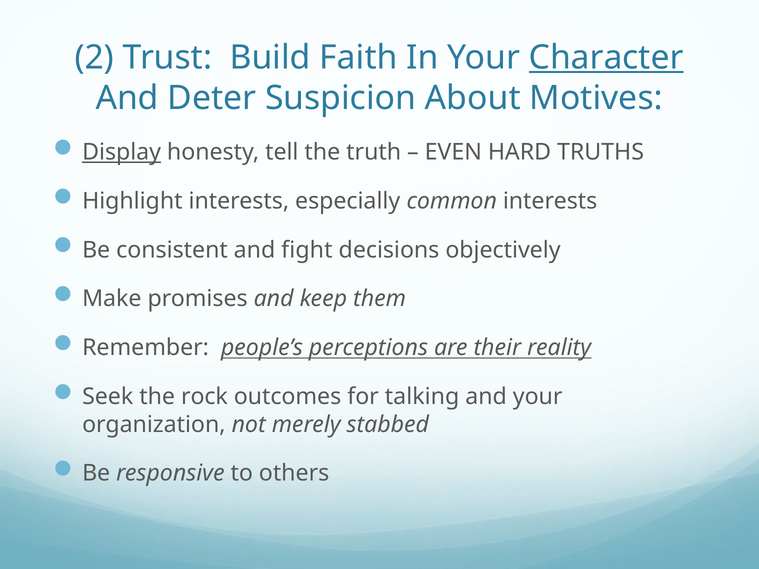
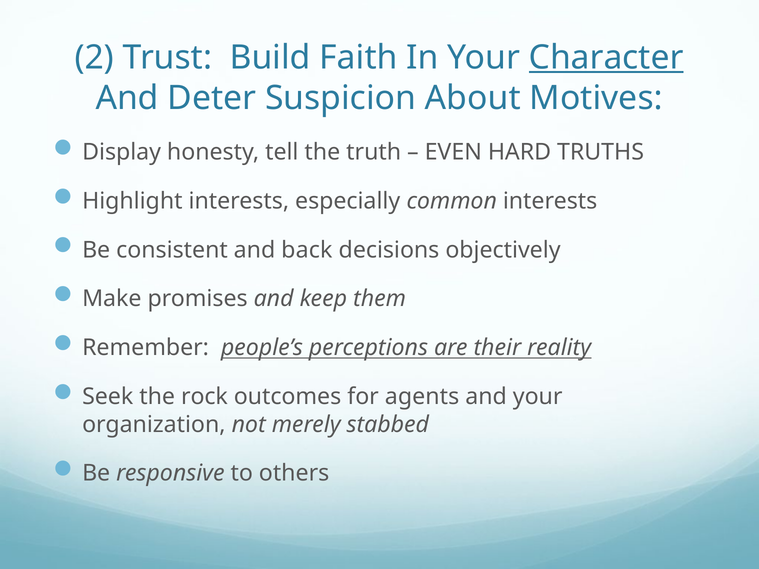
Display underline: present -> none (122, 152)
fight: fight -> back (307, 250)
talking: talking -> agents (422, 397)
